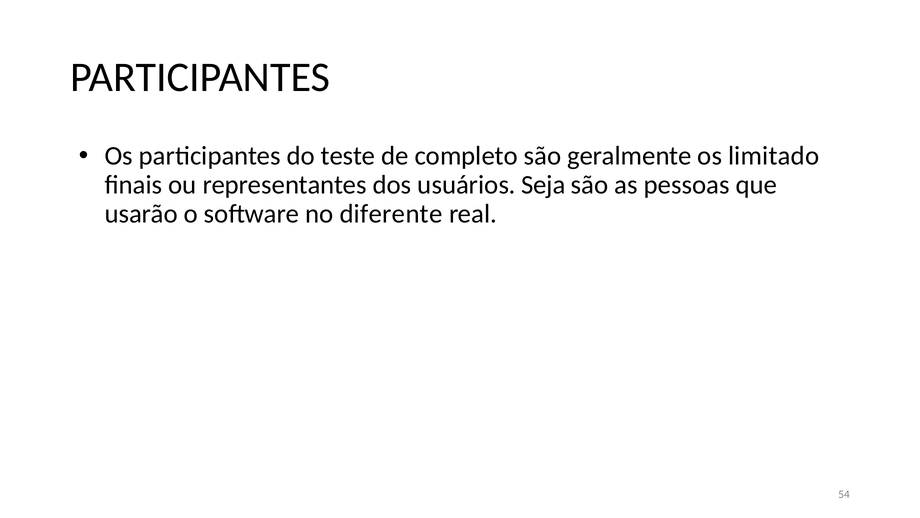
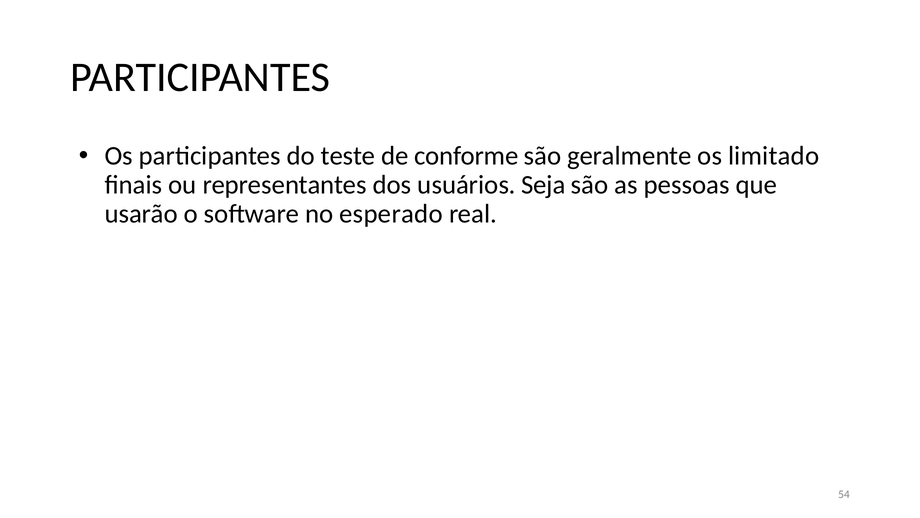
completo: completo -> conforme (466, 156)
diferente: diferente -> esperado (391, 214)
